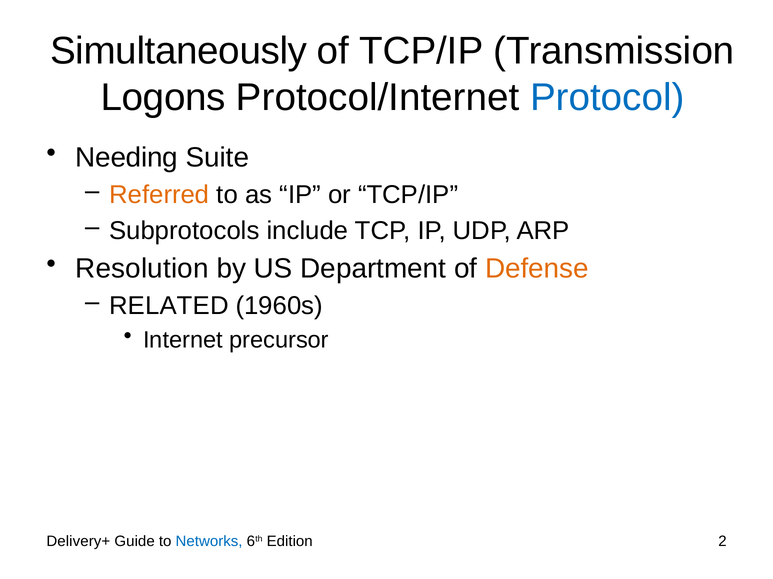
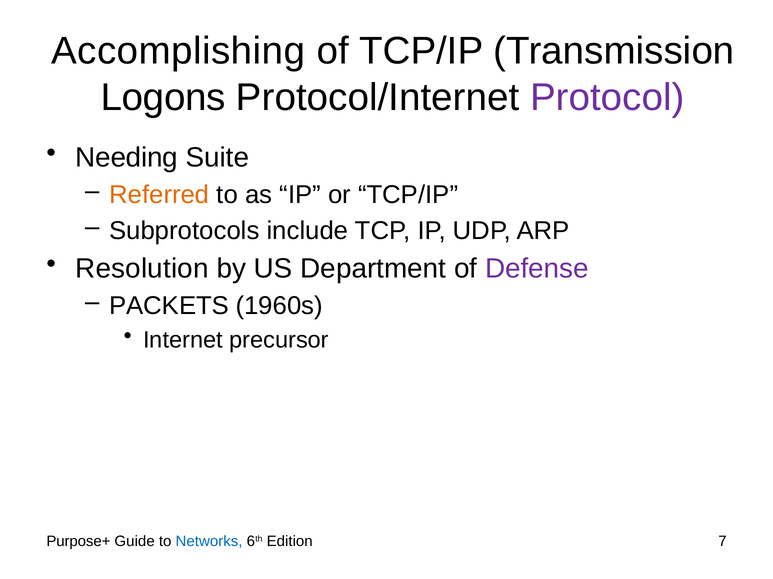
Simultaneously: Simultaneously -> Accomplishing (178, 51)
Protocol colour: blue -> purple (607, 97)
Defense colour: orange -> purple (537, 269)
RELATED: RELATED -> PACKETS (169, 306)
Delivery+: Delivery+ -> Purpose+ (78, 542)
2: 2 -> 7 (722, 542)
